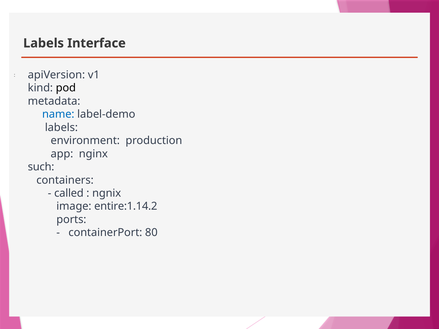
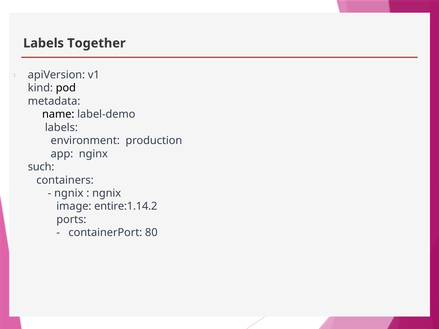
Interface: Interface -> Together (96, 43)
name colour: blue -> black (58, 114)
called: called -> ngnix (69, 193)
